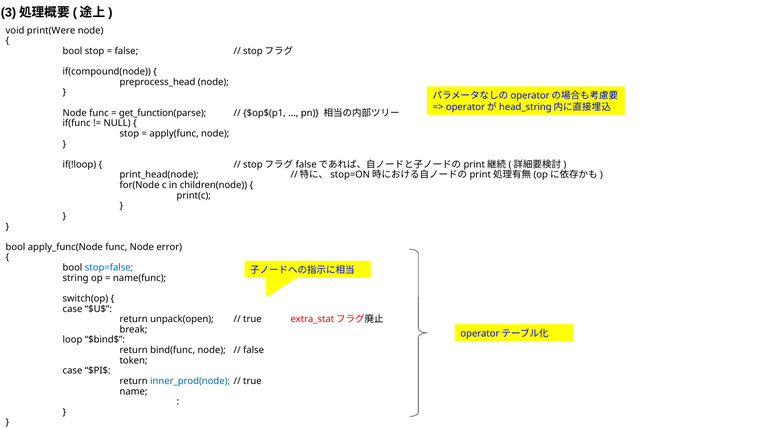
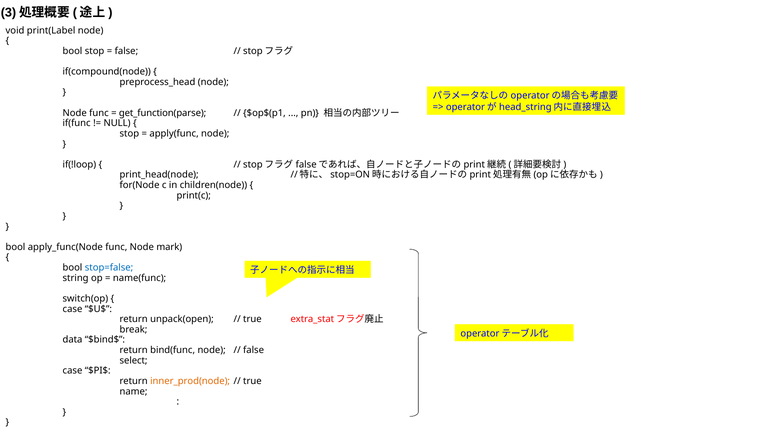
print(Were: print(Were -> print(Label (51, 30)
error: error -> mark (169, 247)
loop: loop -> data (73, 339)
token: token -> select (134, 360)
inner_prod(node colour: blue -> orange (190, 381)
